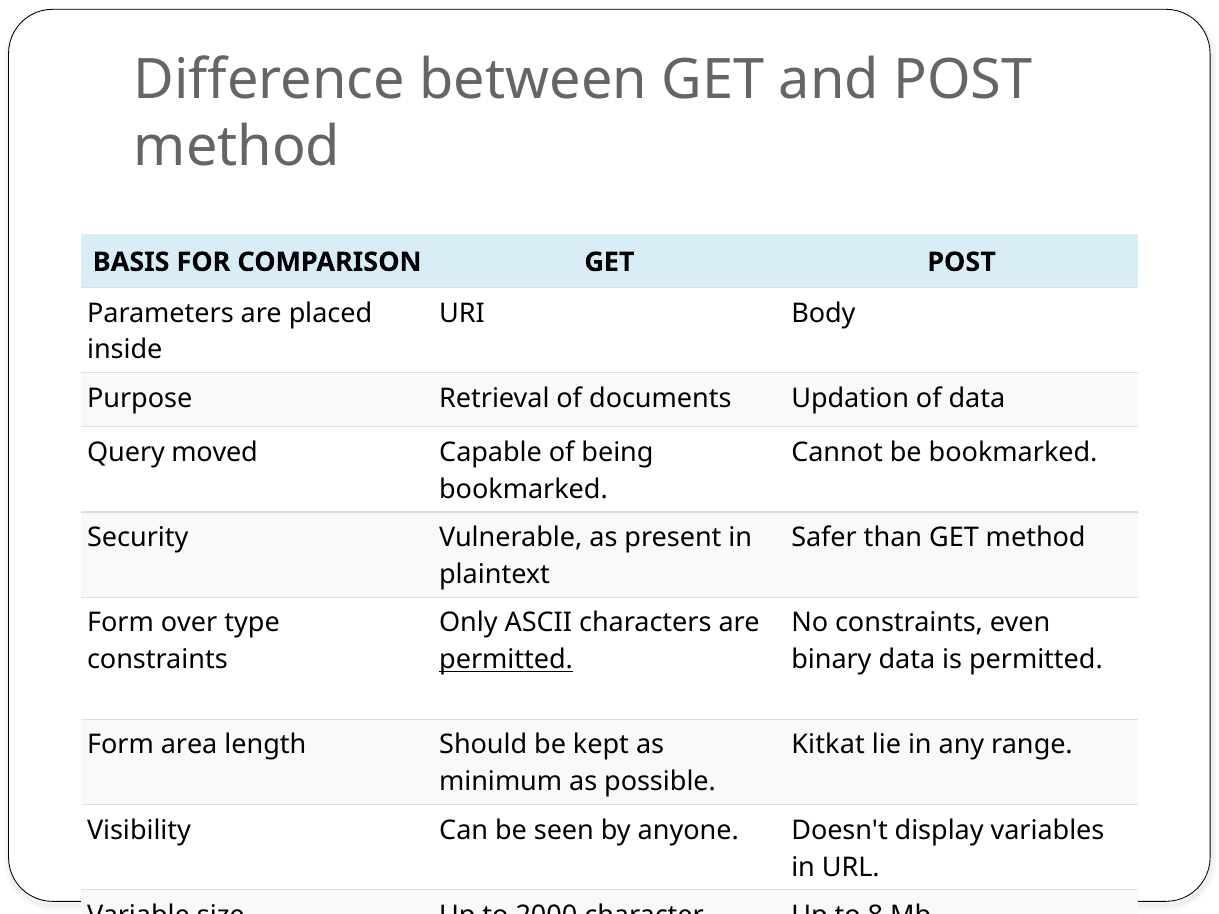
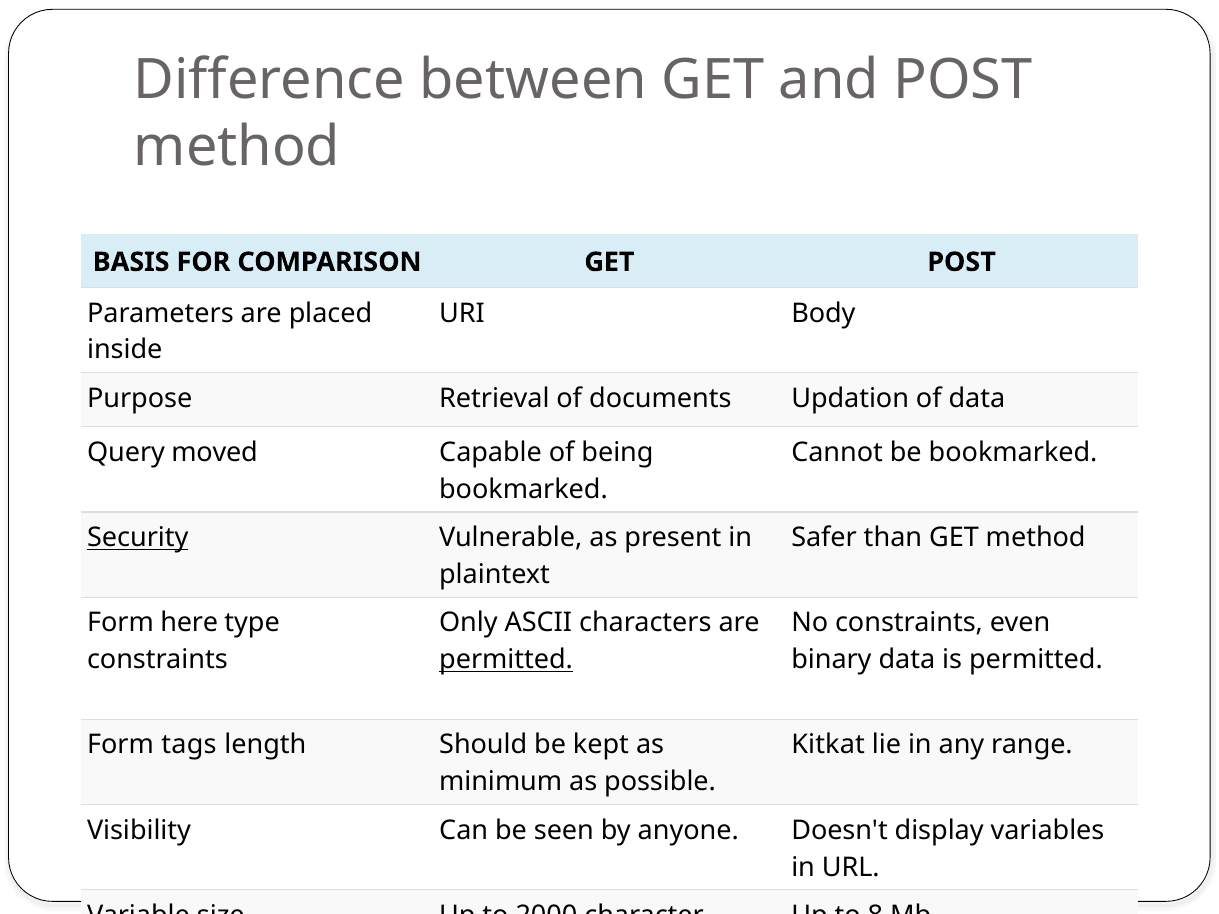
Security underline: none -> present (138, 538)
over: over -> here (189, 623)
area: area -> tags (189, 745)
